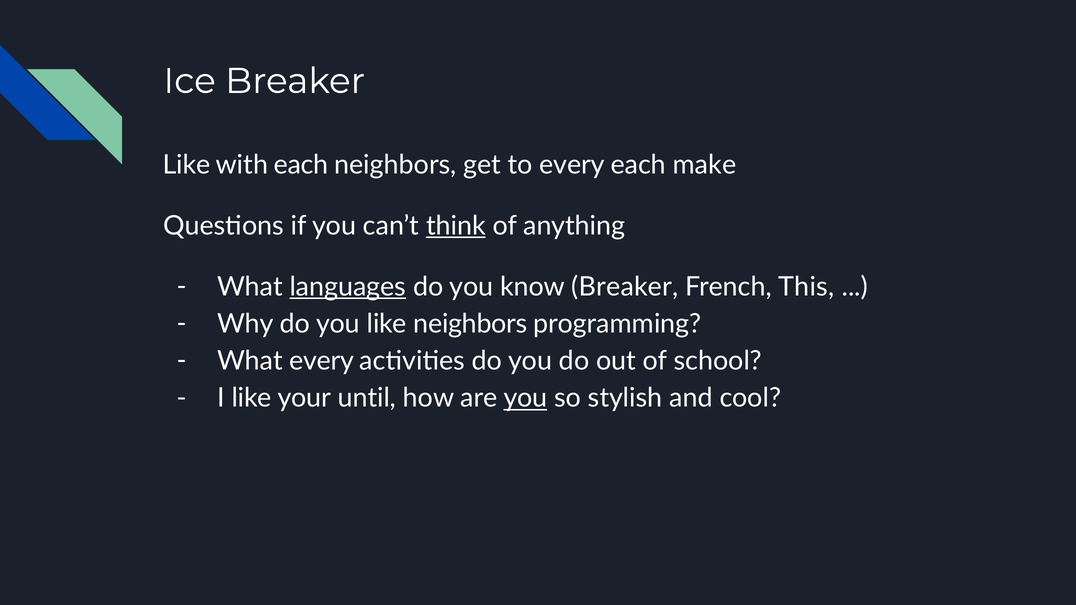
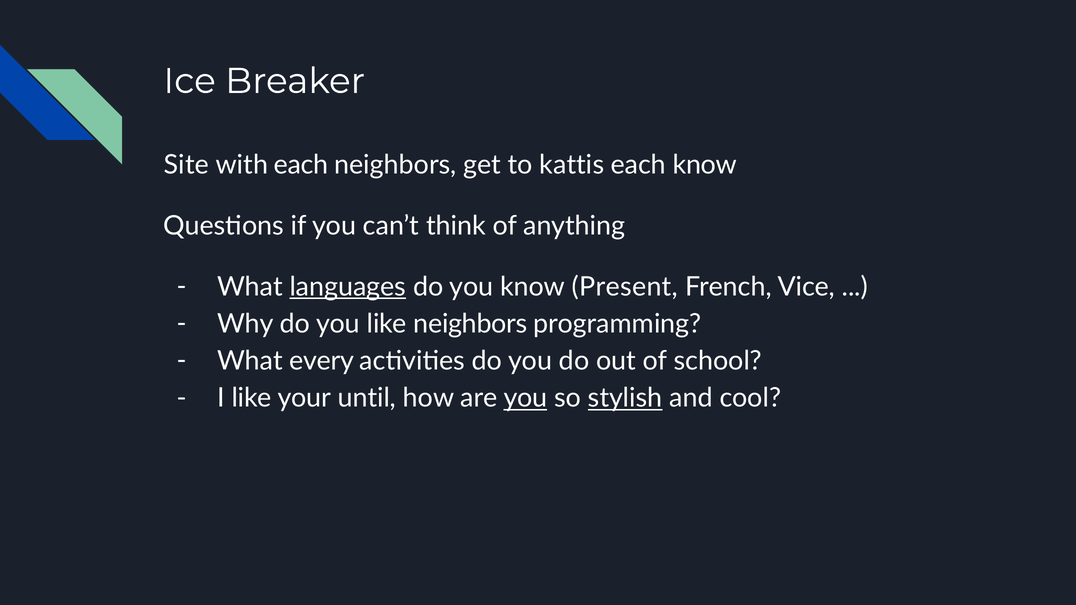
Like: Like -> Site (186, 165)
to every: every -> kattis (572, 165)
each make: make -> know (705, 165)
think underline: present -> none (456, 226)
know Breaker: Breaker -> Present (625, 287)
This: This -> Vice (806, 287)
stylish underline: none -> present (625, 398)
